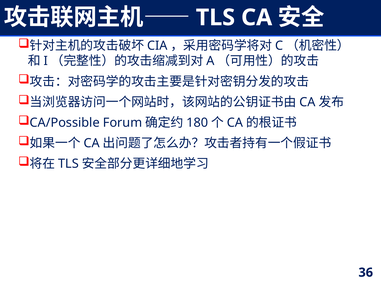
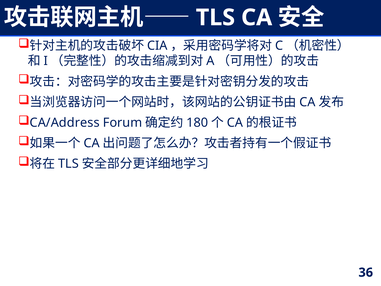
CA/Possible: CA/Possible -> CA/Address (65, 123)
